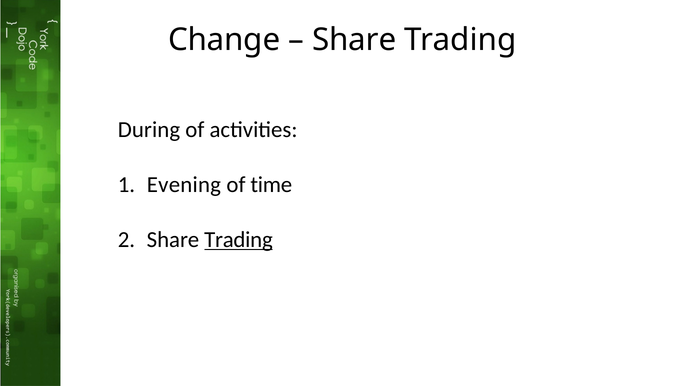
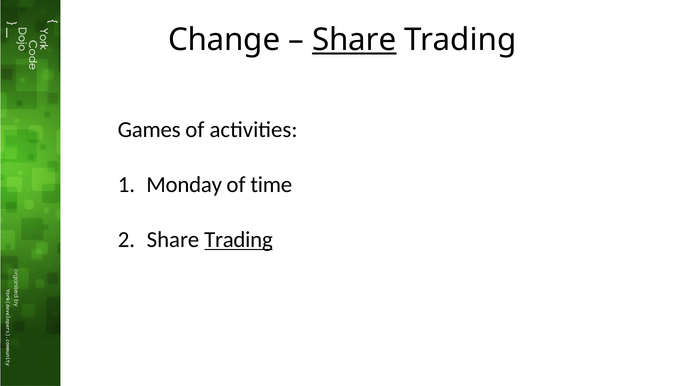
Share underline: none -> present (354, 40)
During: During -> Games (149, 130)
Evening: Evening -> Monday (184, 184)
